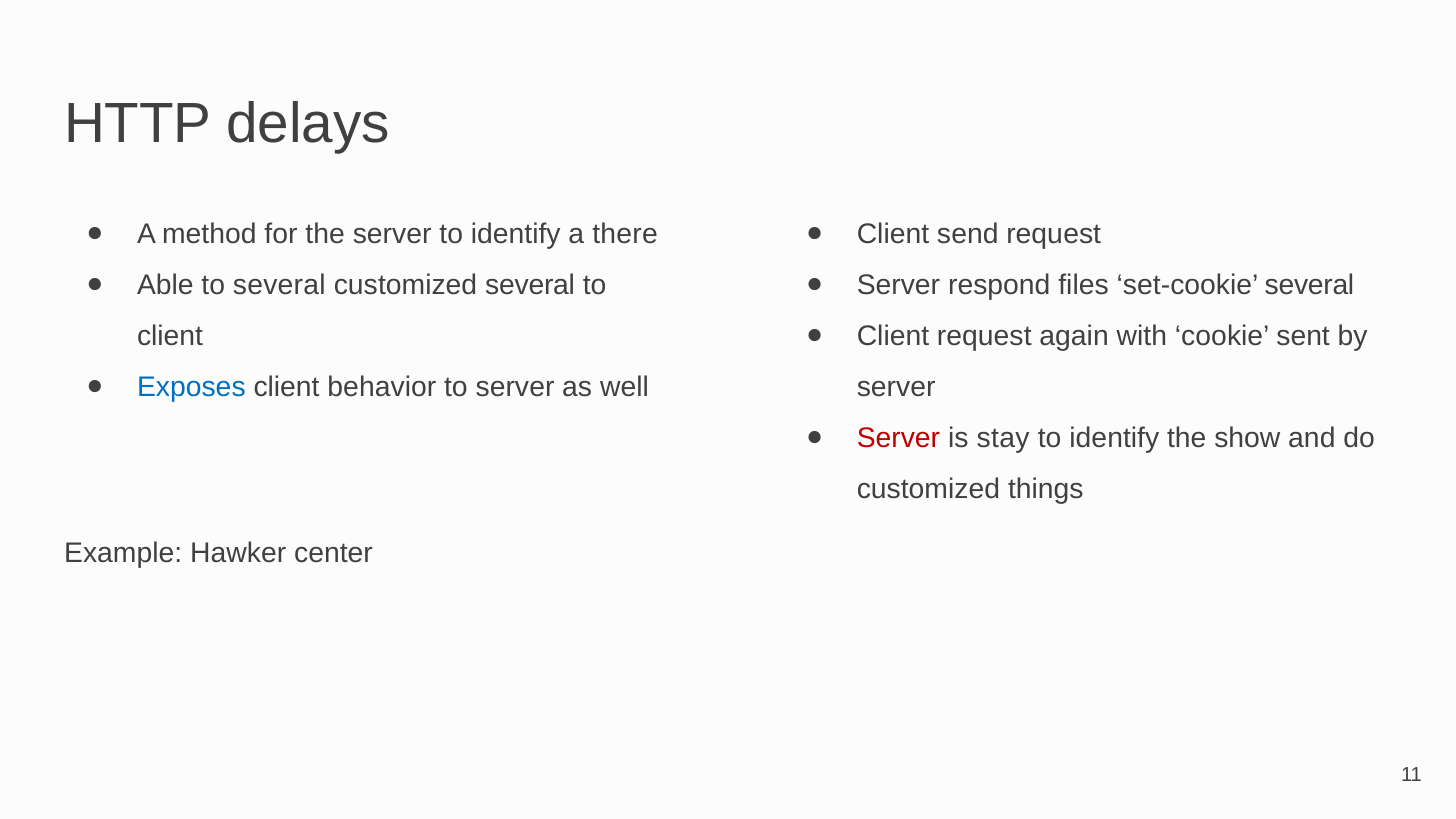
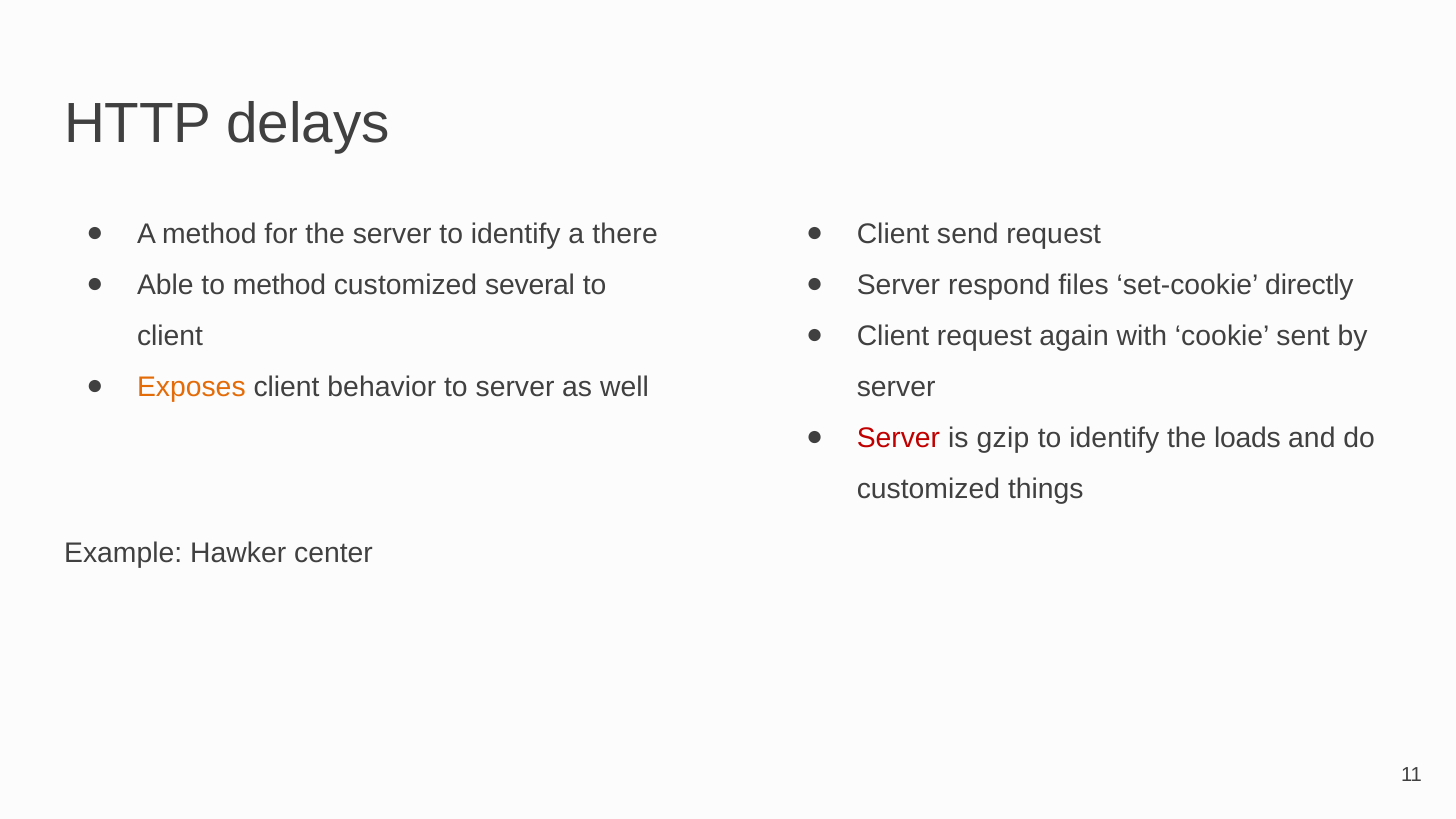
to several: several -> method (280, 285)
set-cookie several: several -> directly (1309, 285)
Exposes colour: blue -> orange (191, 387)
stay: stay -> gzip (1003, 438)
show: show -> loads (1247, 438)
